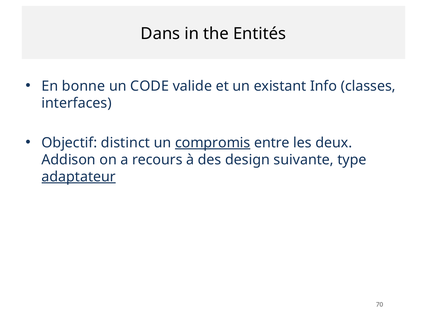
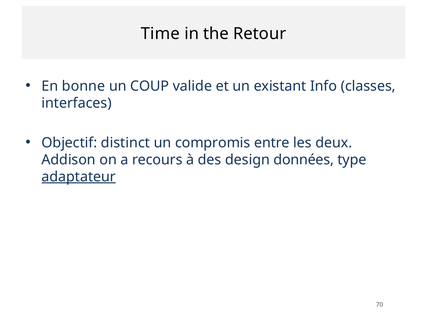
Dans: Dans -> Time (160, 34)
Entités: Entités -> Retour (260, 34)
CODE: CODE -> COUP (150, 86)
compromis underline: present -> none (213, 143)
suivante: suivante -> données (304, 160)
